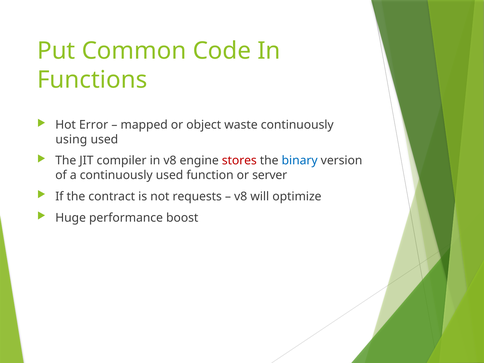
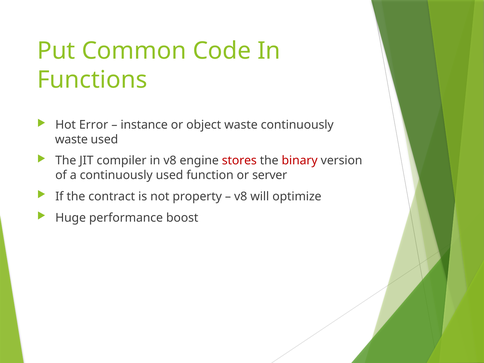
mapped: mapped -> instance (144, 125)
using: using -> waste (71, 139)
binary colour: blue -> red (300, 161)
requests: requests -> property (197, 196)
